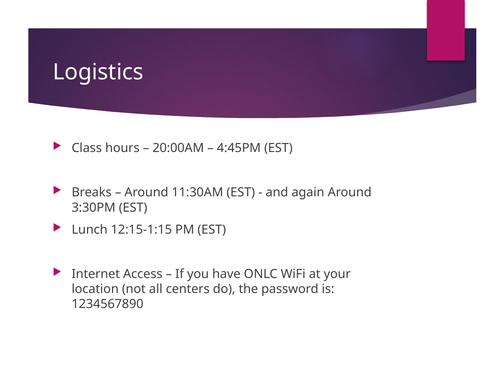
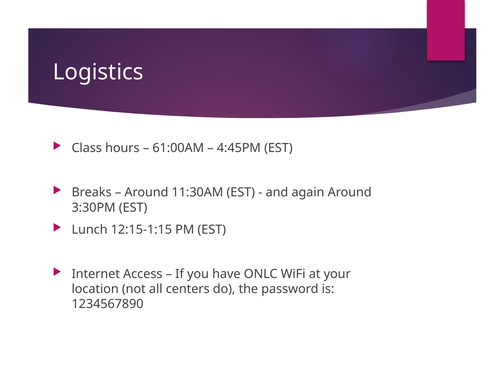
20:00AM: 20:00AM -> 61:00AM (178, 148)
